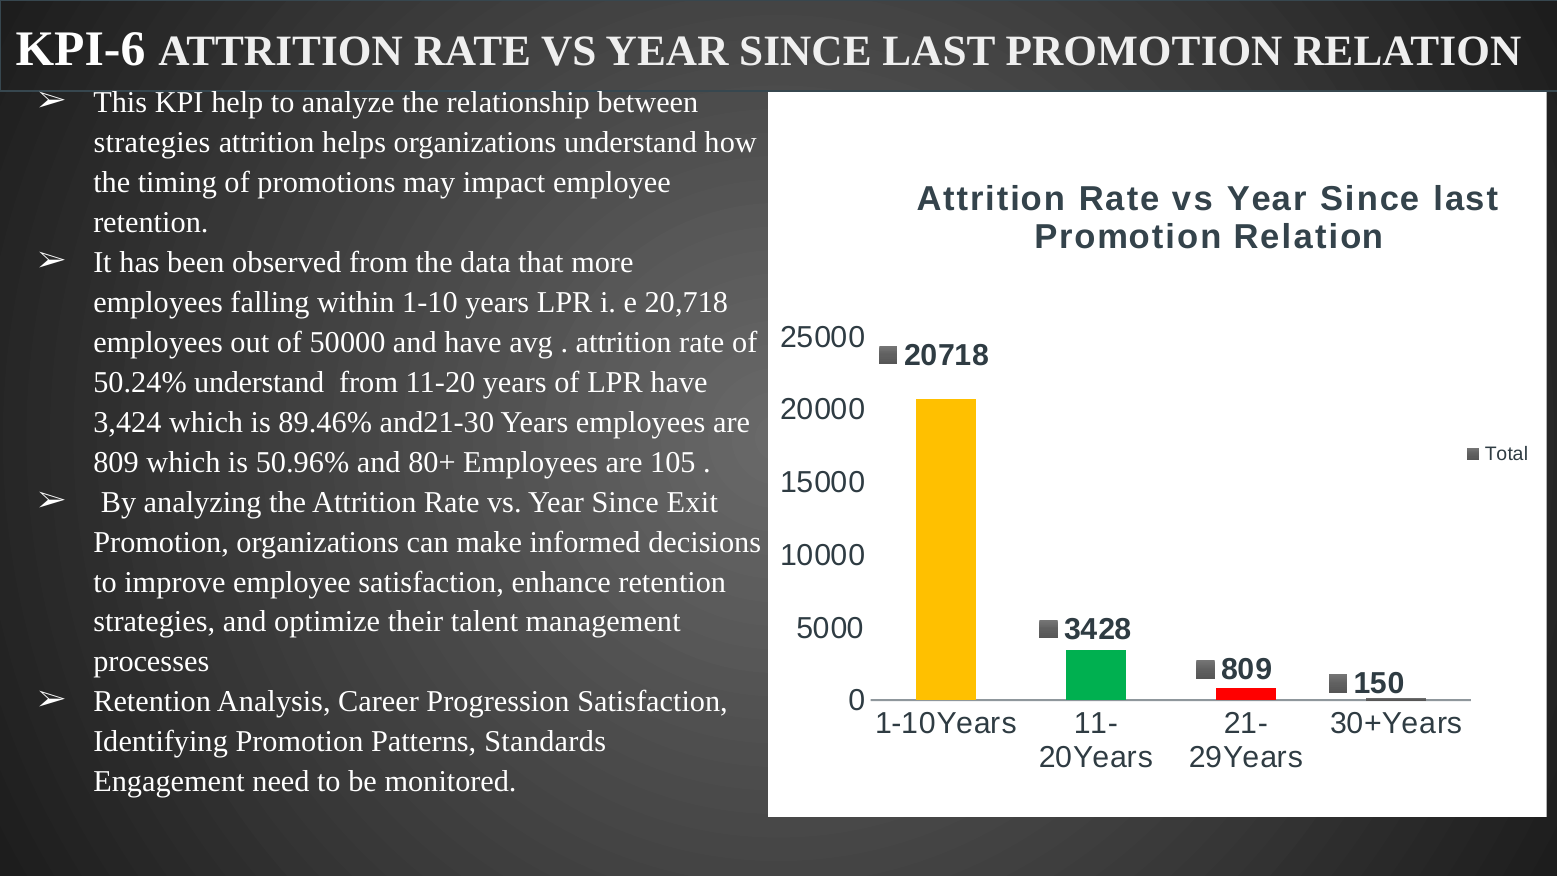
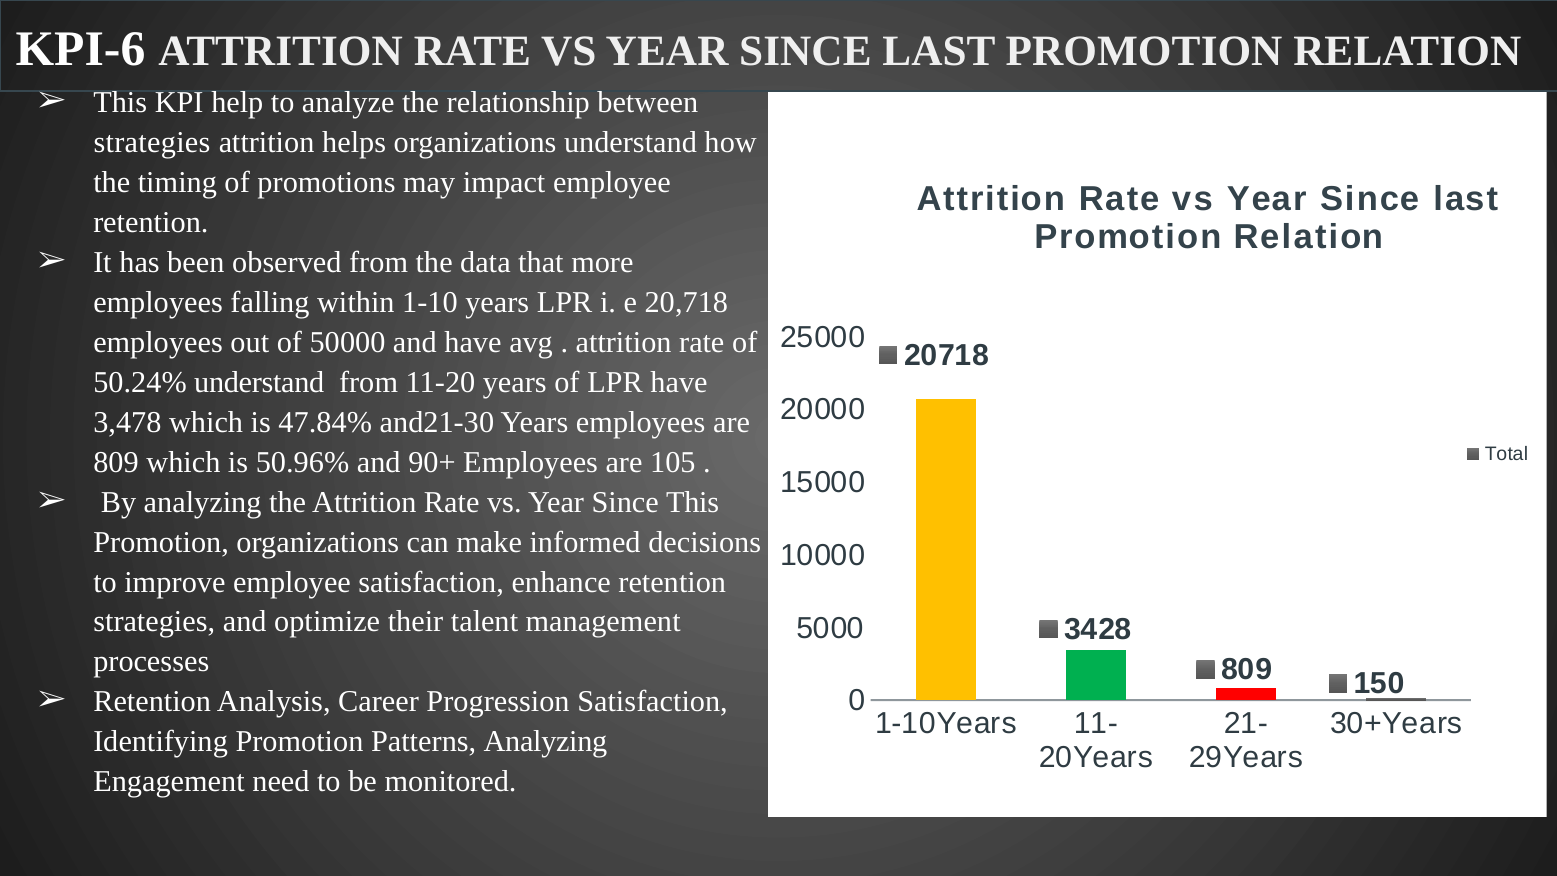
3,424: 3,424 -> 3,478 (127, 422)
89.46%: 89.46% -> 47.84% (325, 422)
80+: 80+ -> 90+ (432, 462)
Since Exit: Exit -> This (693, 502)
Patterns Standards: Standards -> Analyzing (545, 742)
